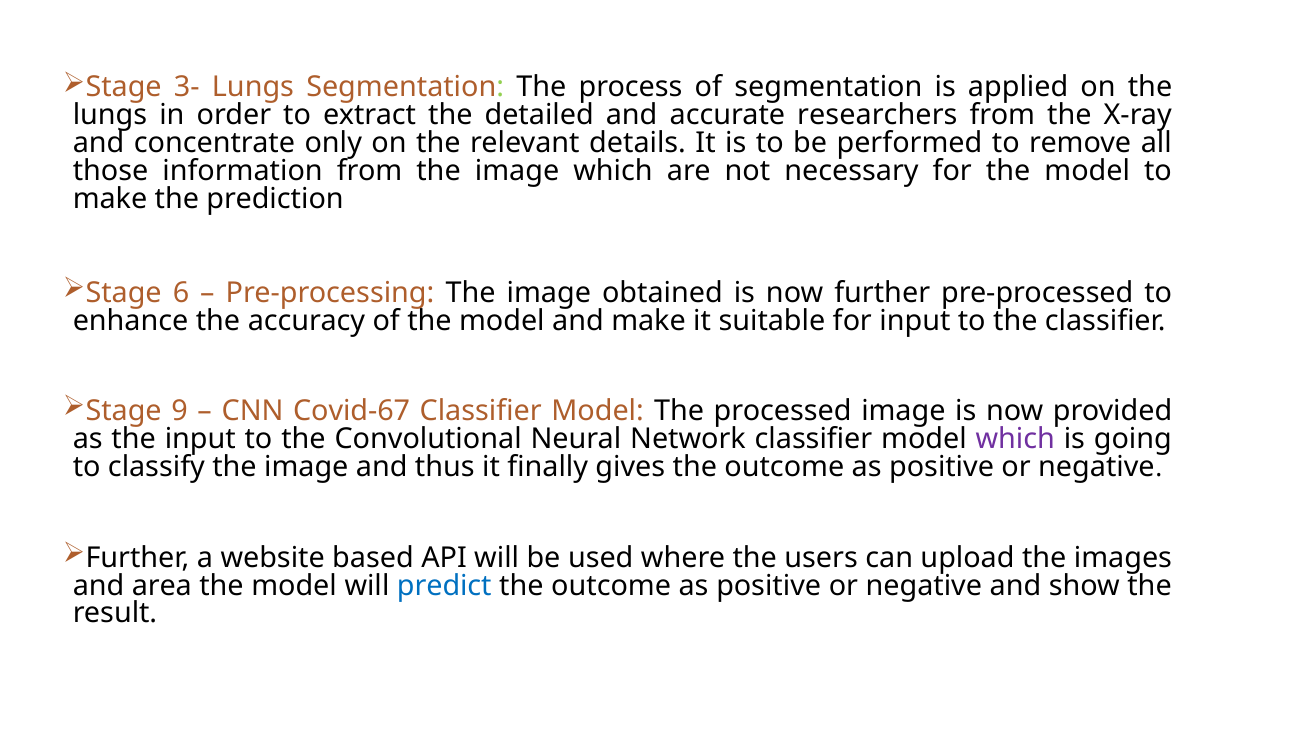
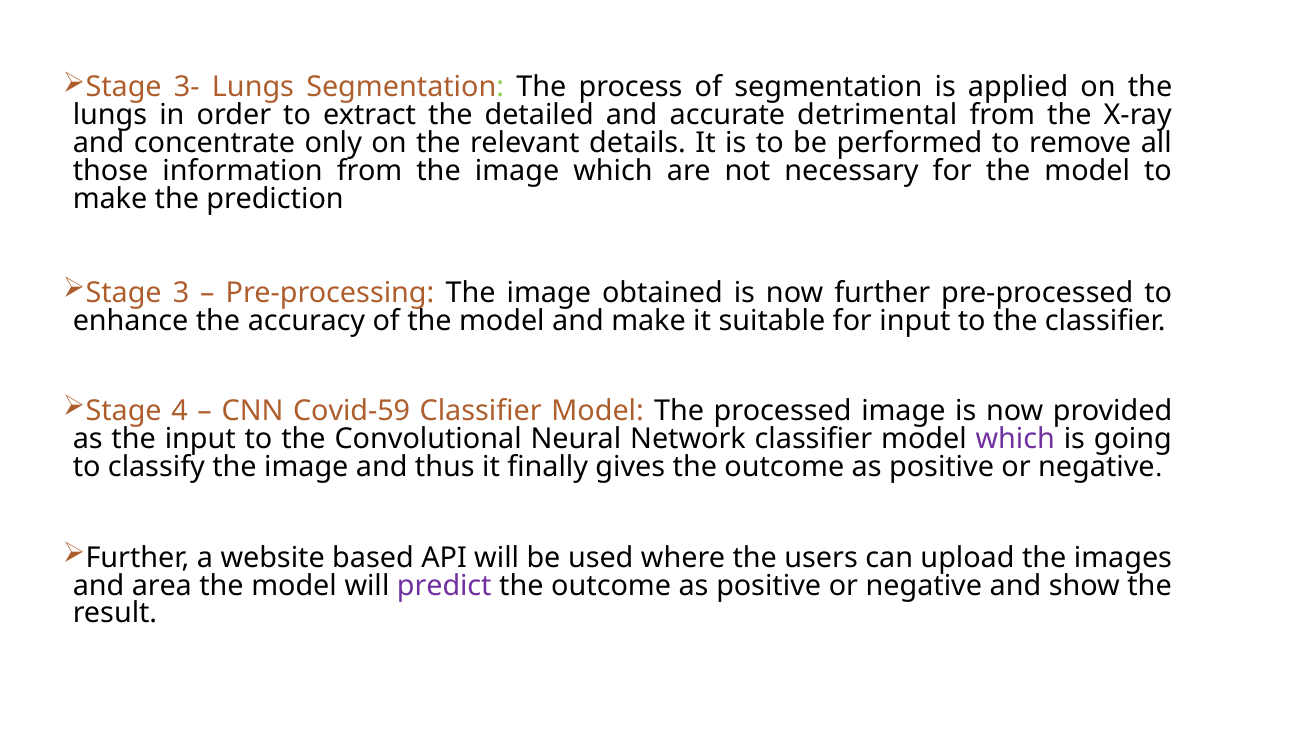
researchers: researchers -> detrimental (877, 115)
6: 6 -> 3 (181, 293)
9: 9 -> 4 (180, 411)
Covid-67: Covid-67 -> Covid-59 (352, 411)
predict colour: blue -> purple (444, 585)
